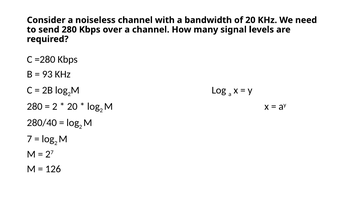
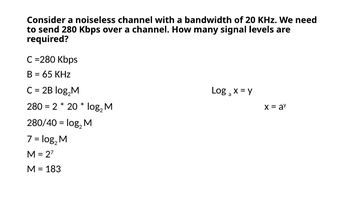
93: 93 -> 65 (47, 74)
126: 126 -> 183 (53, 169)
